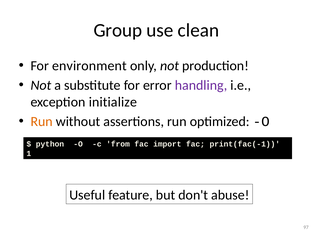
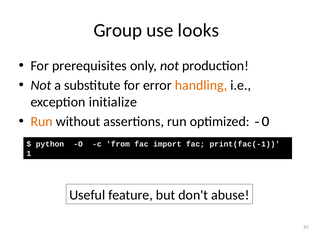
clean: clean -> looks (198, 30)
environment: environment -> prerequisites (89, 66)
handling colour: purple -> orange (201, 85)
